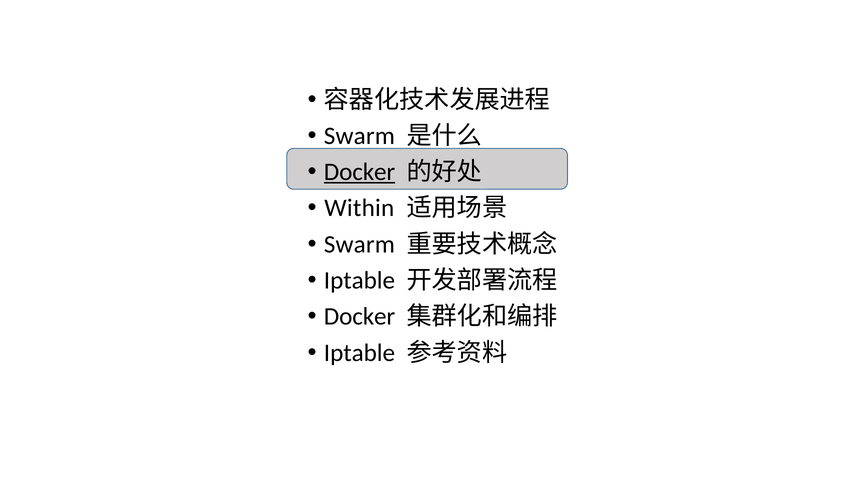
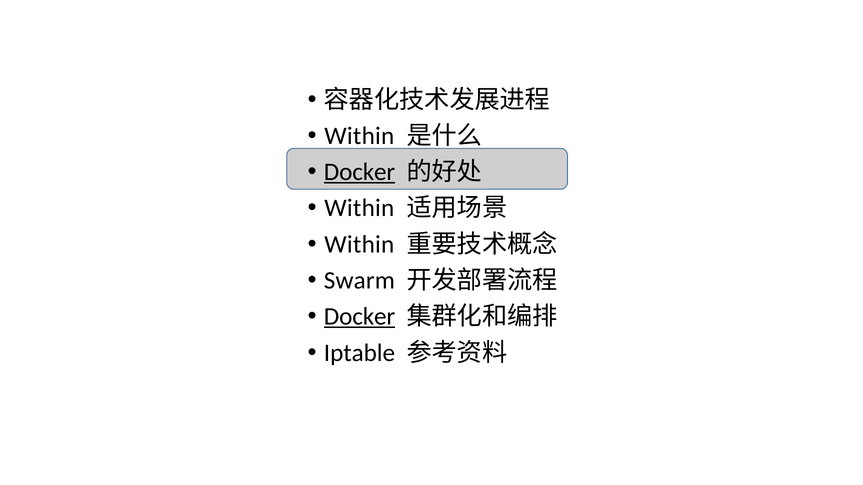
Swarm: Swarm -> Within (359, 136)
Swarm: Swarm -> Within (359, 245)
Iptable: Iptable -> Swarm (359, 281)
Docker underline: none -> present (360, 317)
